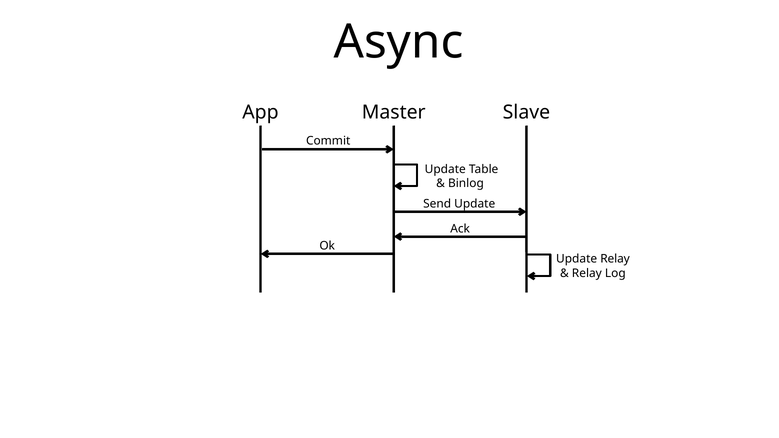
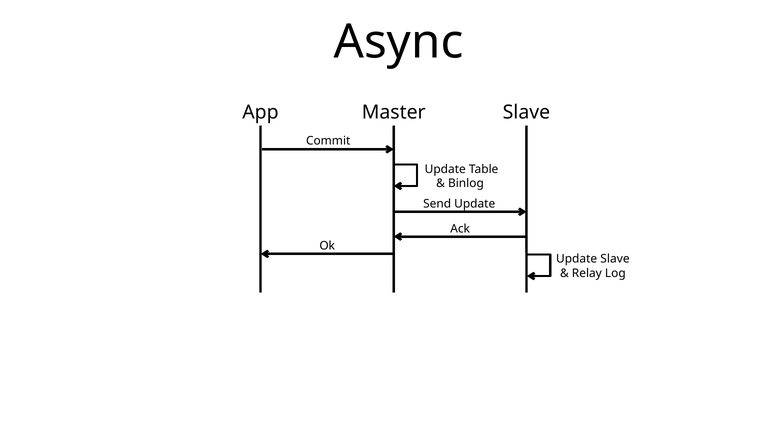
Update Relay: Relay -> Slave (615, 259)
